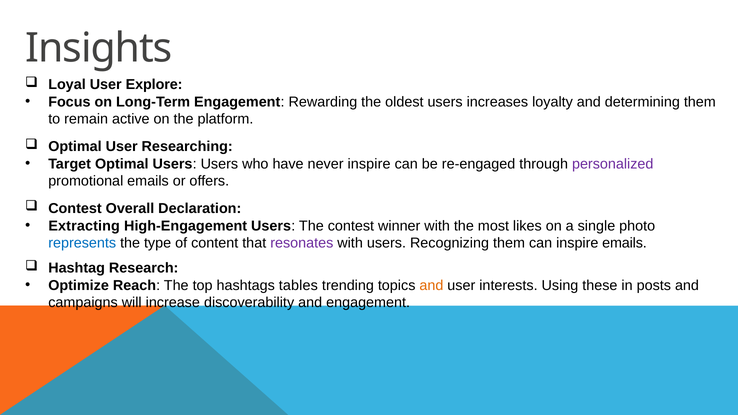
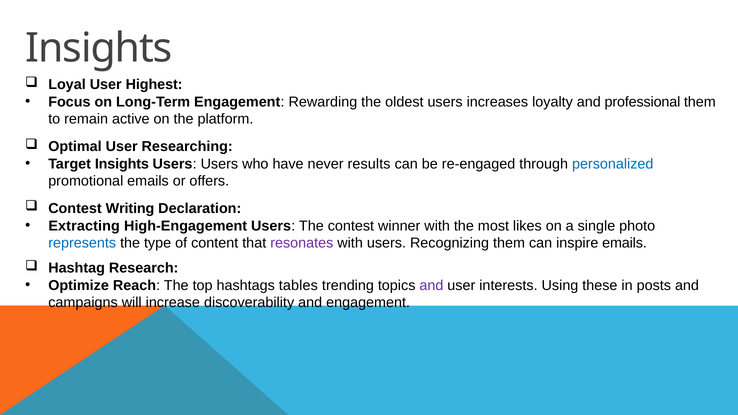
Explore: Explore -> Highest (154, 85)
determining: determining -> professional (642, 102)
Target Optimal: Optimal -> Insights (122, 164)
never inspire: inspire -> results (369, 164)
personalized colour: purple -> blue (613, 164)
Overall: Overall -> Writing (130, 209)
and colour: orange -> purple (431, 285)
